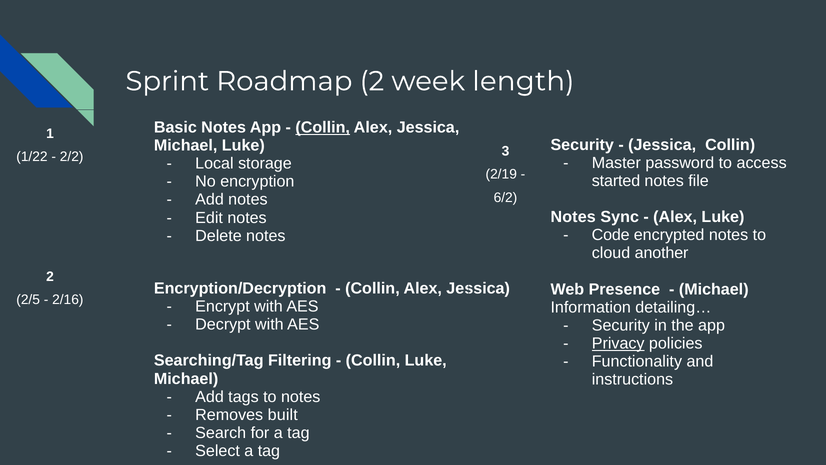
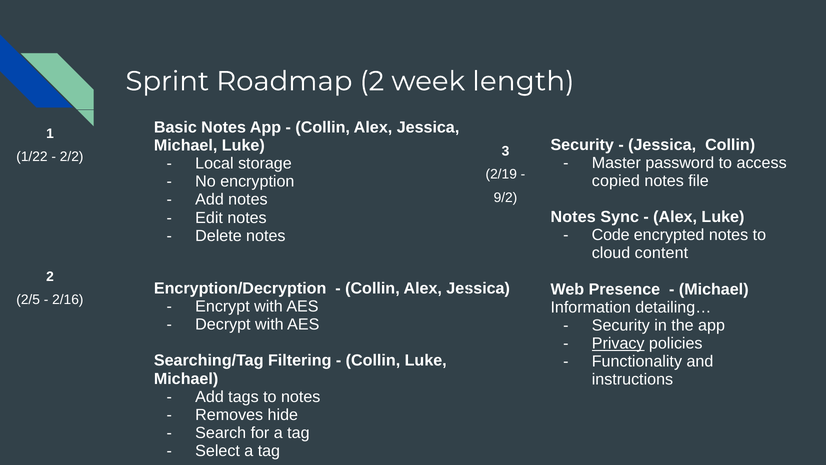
Collin underline: present -> none (323, 127)
started: started -> copied (616, 181)
6/2: 6/2 -> 9/2 (505, 197)
another: another -> content (661, 253)
built: built -> hide (283, 415)
